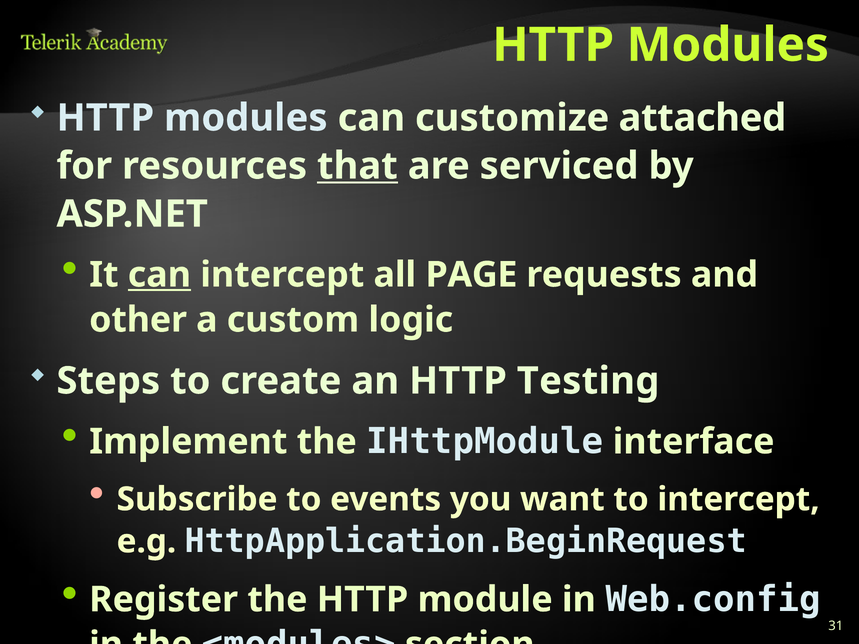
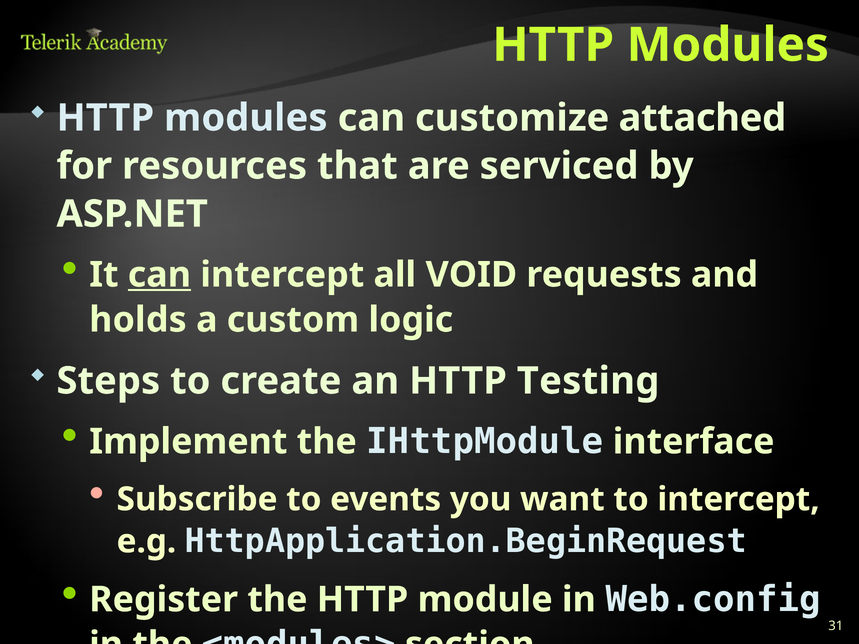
that underline: present -> none (357, 166)
PAGE: PAGE -> VOID (471, 275)
other: other -> holds (138, 320)
